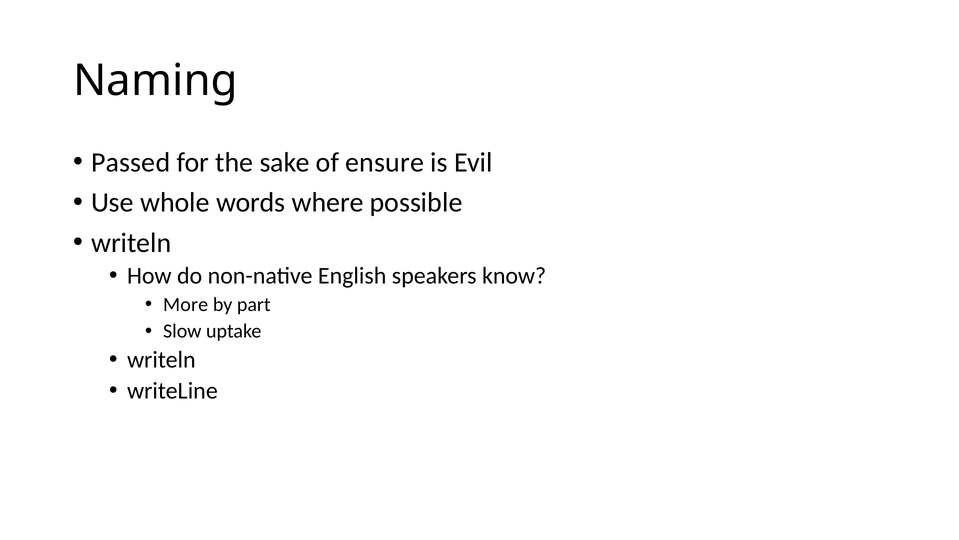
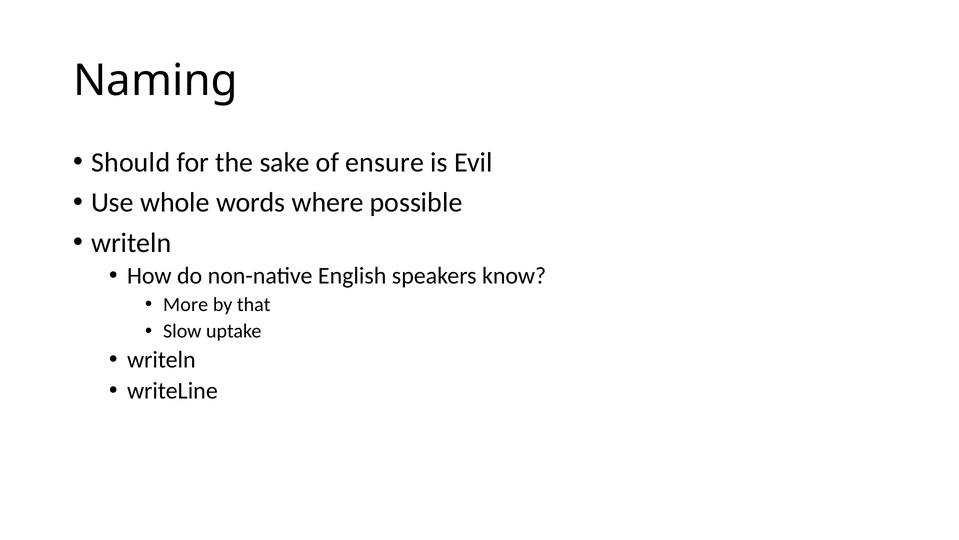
Passed: Passed -> Should (131, 162)
part: part -> that (254, 304)
